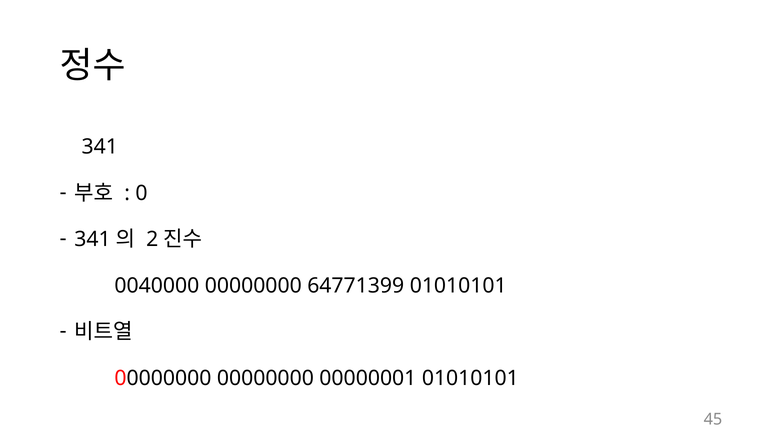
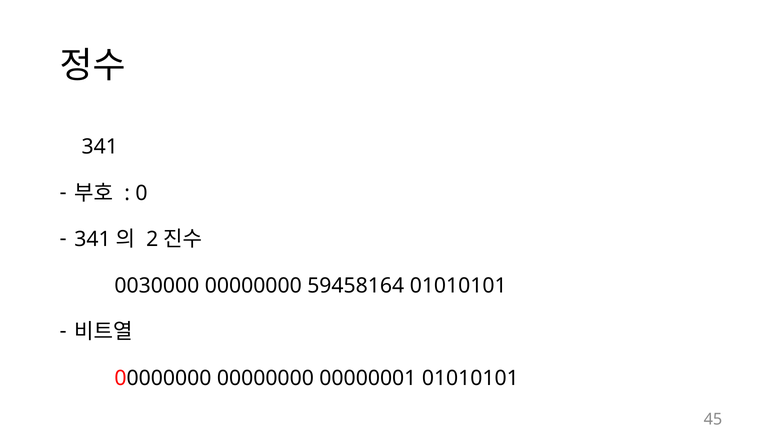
0040000: 0040000 -> 0030000 (157, 286)
64771399: 64771399 -> 59458164 (356, 286)
